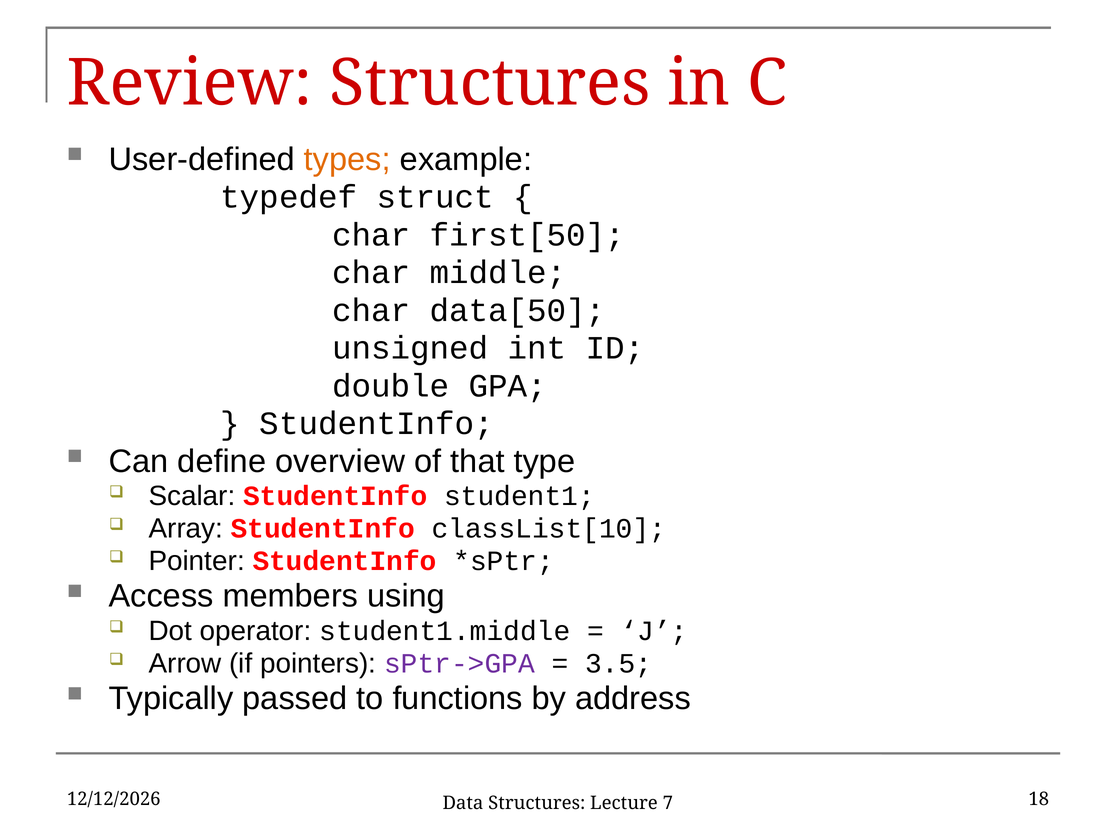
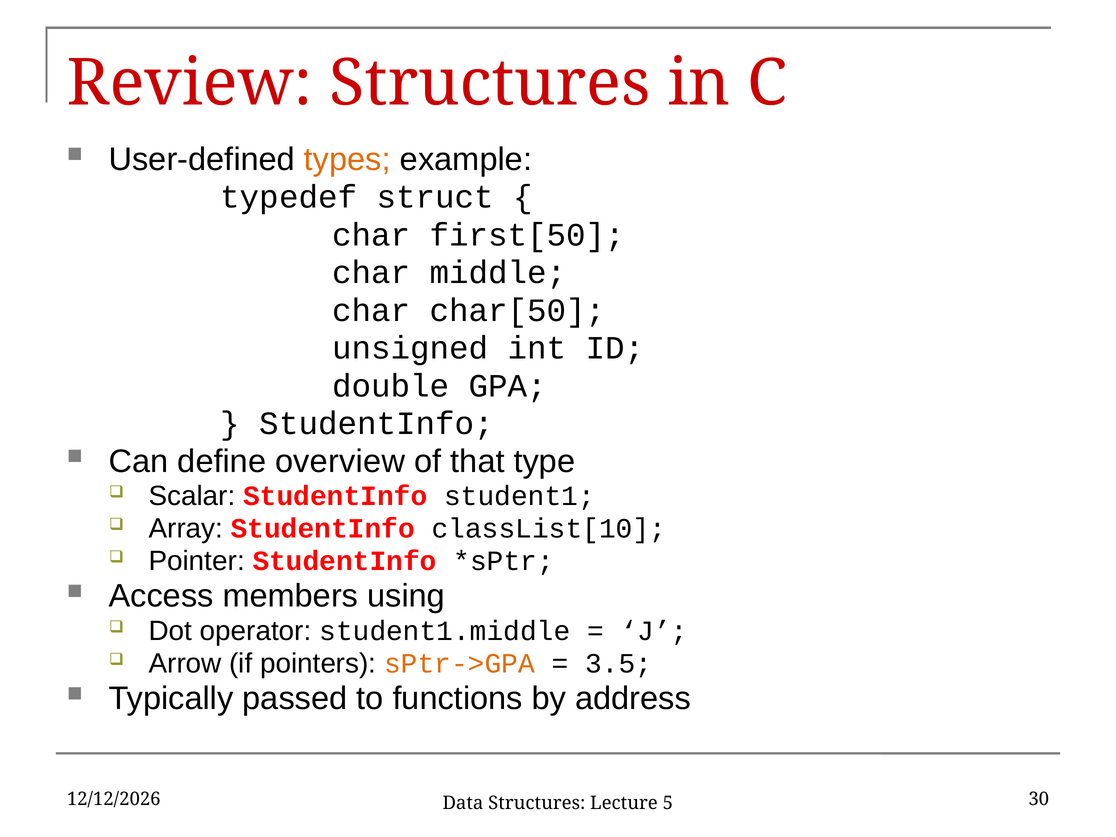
data[50: data[50 -> char[50 (517, 310)
sPtr->GPA colour: purple -> orange (460, 663)
18: 18 -> 30 (1039, 799)
7: 7 -> 5 (668, 803)
